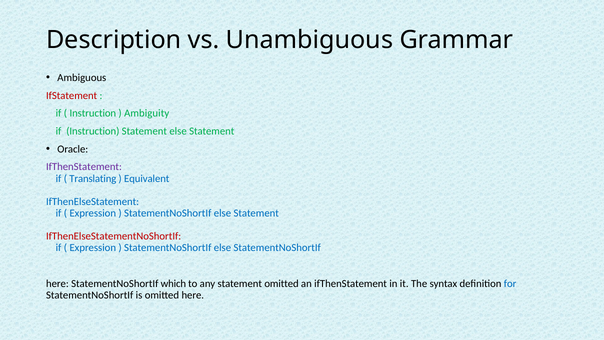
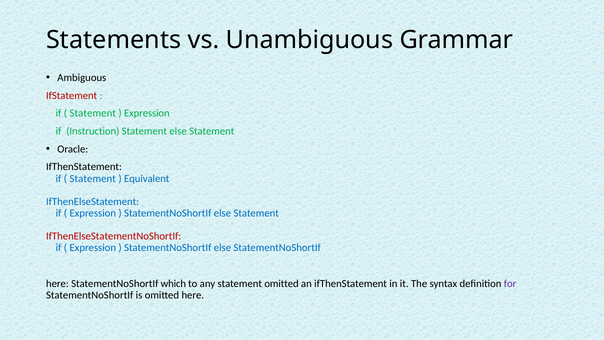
Description: Description -> Statements (114, 40)
Instruction: Instruction -> Statement (93, 113)
Ambiguity: Ambiguity -> Expression (147, 113)
IfThenStatement colour: purple -> black (84, 167)
Translating: Translating -> Statement (93, 178)
for colour: blue -> purple (510, 283)
